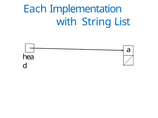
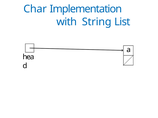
Each: Each -> Char (35, 9)
